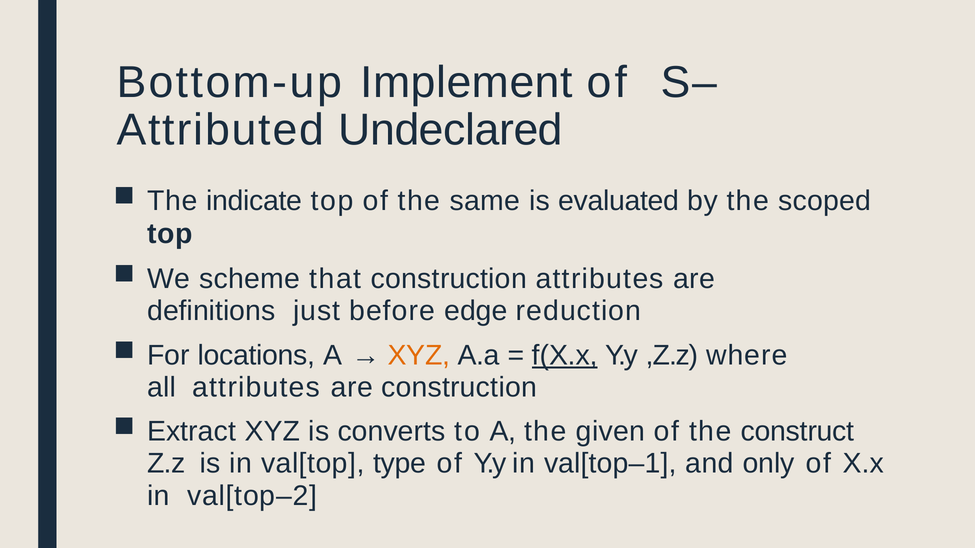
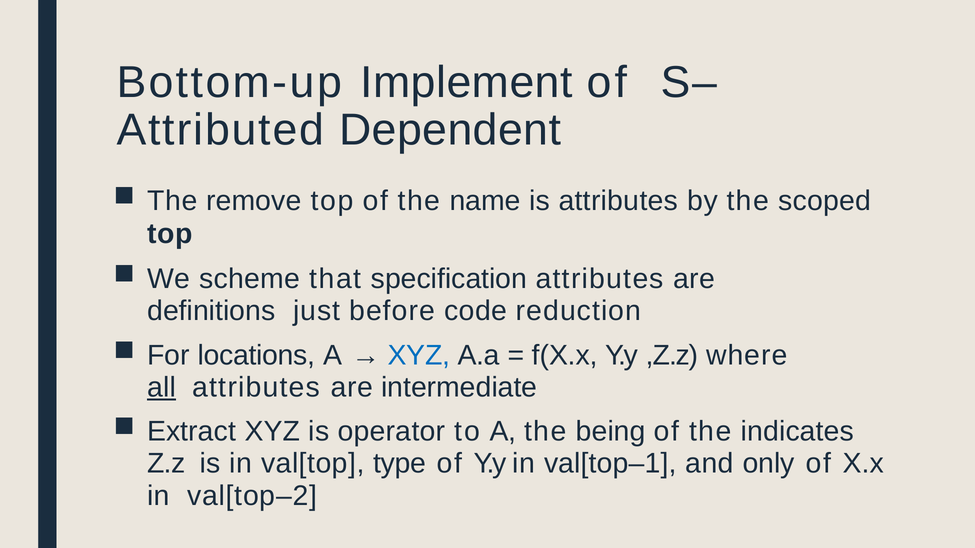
Undeclared: Undeclared -> Dependent (450, 130)
indicate: indicate -> remove (254, 201)
same: same -> name (485, 201)
is evaluated: evaluated -> attributes (618, 201)
that construction: construction -> speciﬁcation (449, 279)
edge: edge -> code (476, 311)
XYZ colour: orange -> blue (419, 356)
f(X.x underline: present -> none (565, 356)
all underline: none -> present (162, 388)
are construction: construction -> intermediate (459, 388)
converts: converts -> operator (391, 432)
given: given -> being (611, 432)
construct: construct -> indicates (797, 432)
